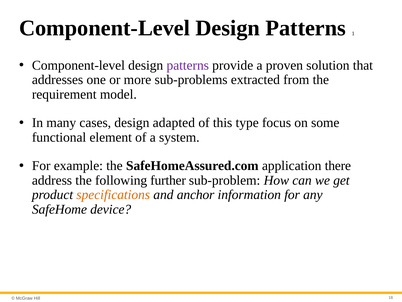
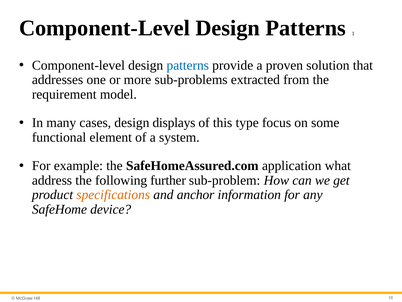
patterns colour: purple -> blue (188, 65)
adapted: adapted -> displays (174, 123)
there: there -> what (338, 166)
